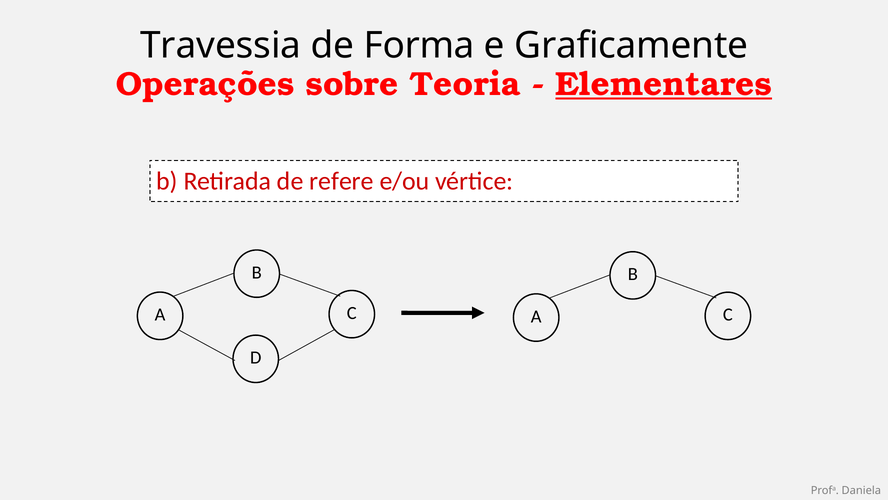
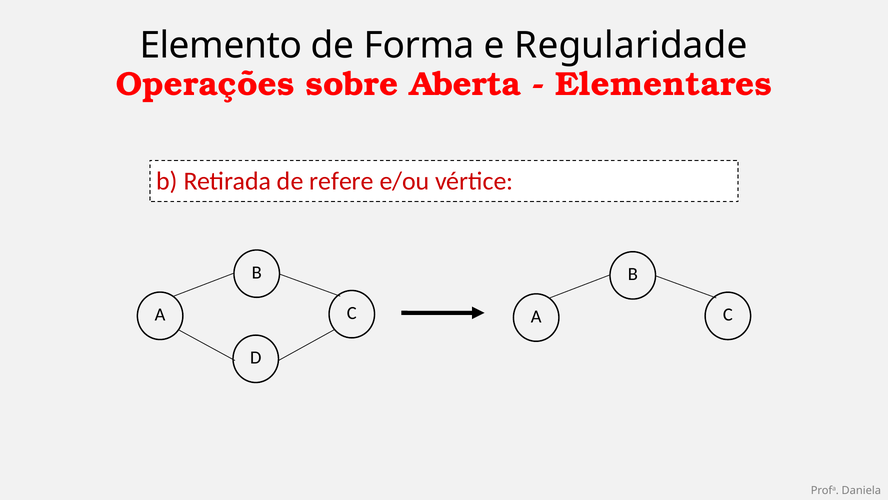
Travessia: Travessia -> Elemento (221, 45)
Graficamente: Graficamente -> Regularidade (631, 45)
Teoria: Teoria -> Aberta (465, 84)
Elementares underline: present -> none (664, 84)
